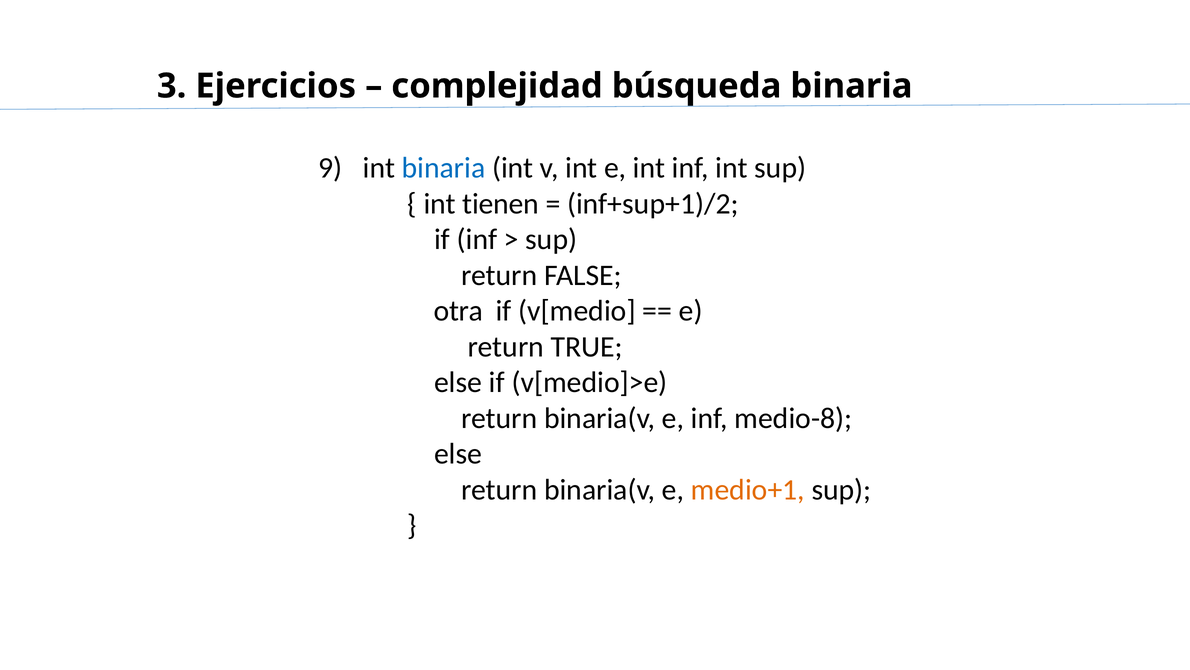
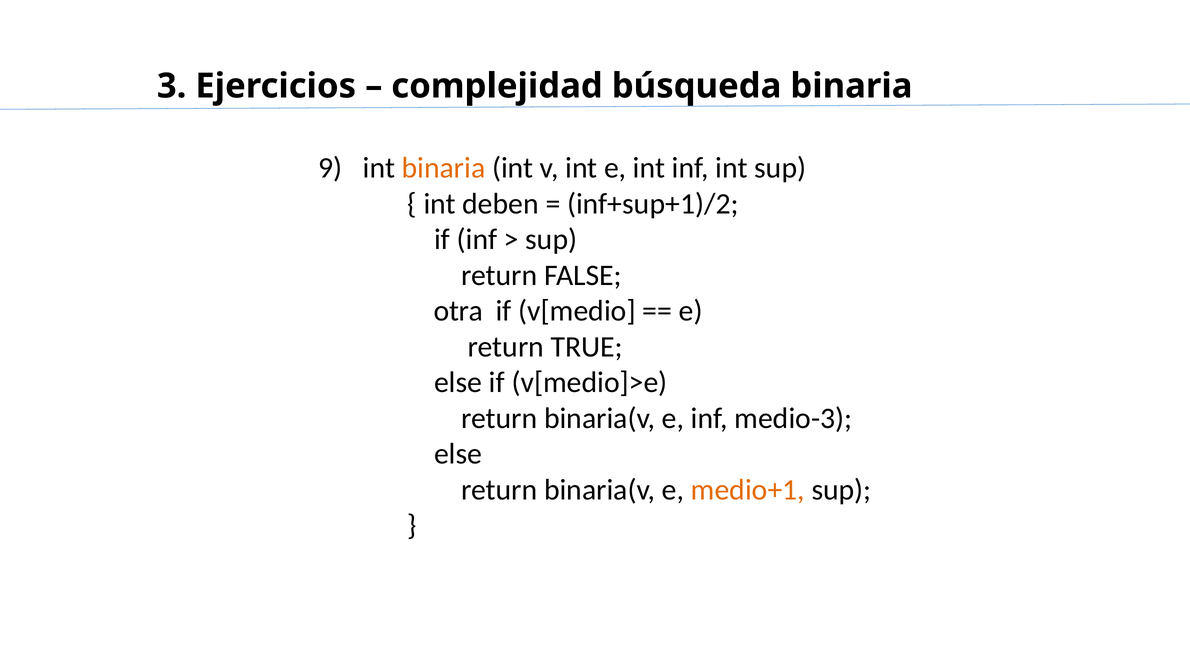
binaria colour: blue -> orange (444, 168)
tienen: tienen -> deben (501, 204)
medio-8: medio-8 -> medio-3 (793, 418)
